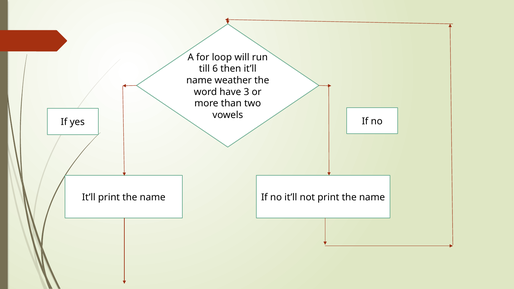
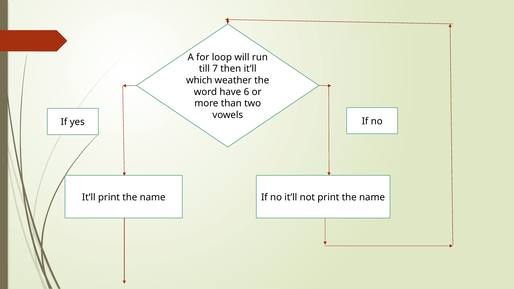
6: 6 -> 7 (215, 69)
name: name -> which (199, 80)
3: 3 -> 6 (246, 92)
